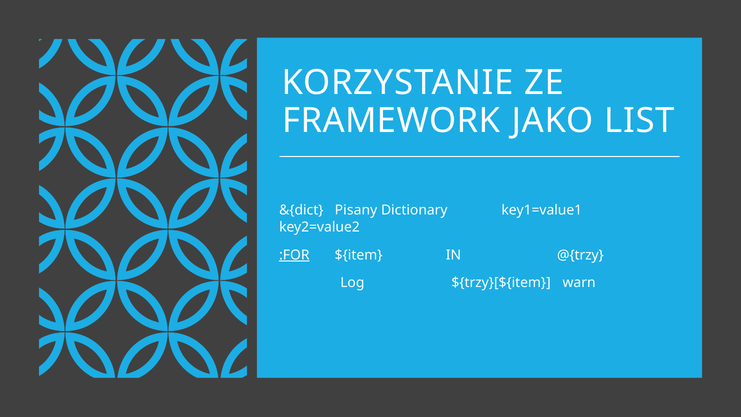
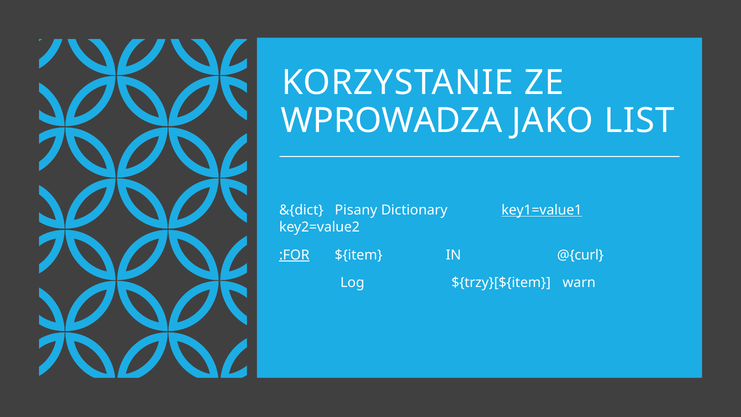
FRAMEWORK: FRAMEWORK -> WPROWADZA (392, 121)
key1=value1 underline: none -> present (542, 210)
@{trzy: @{trzy -> @{curl (580, 255)
